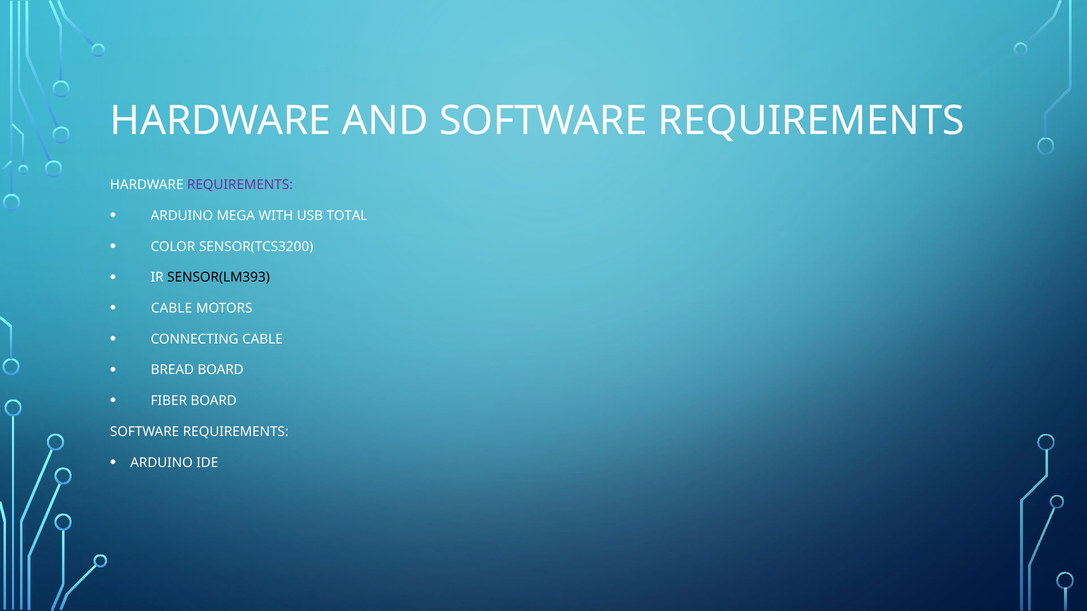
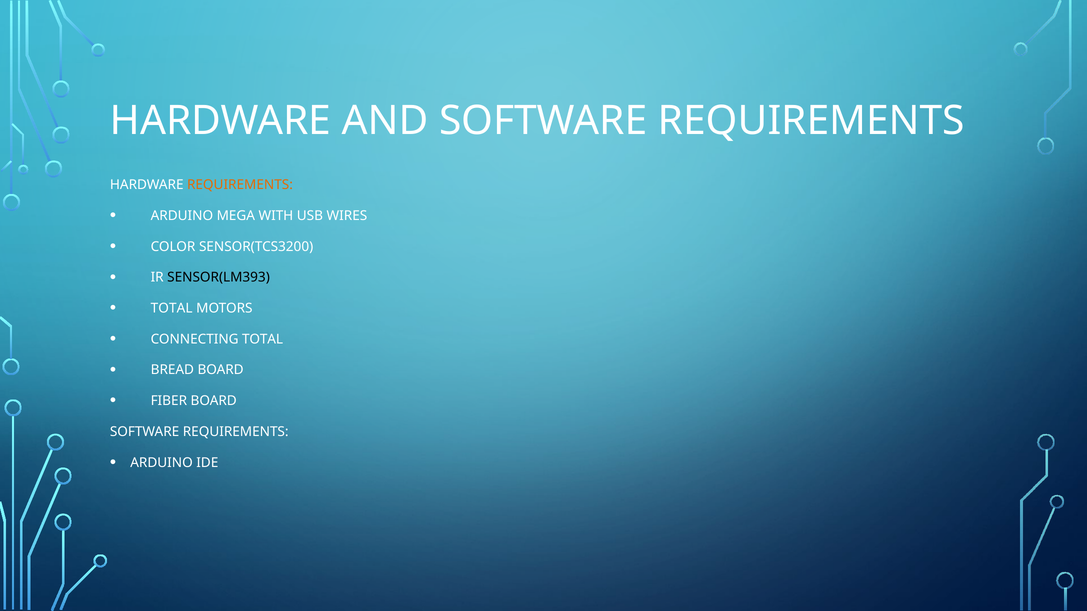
REQUIREMENTS colour: purple -> orange (240, 185)
TOTAL: TOTAL -> WIRES (347, 216)
CABLE: CABLE -> TOTAL (172, 308)
CONNECTING CABLE: CABLE -> TOTAL (263, 339)
